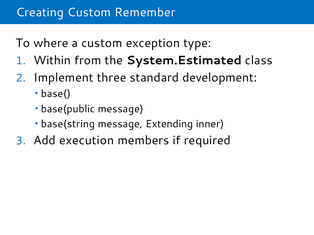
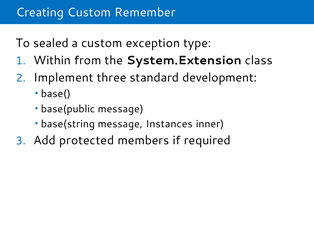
where: where -> sealed (51, 43)
System.Estimated: System.Estimated -> System.Extension (184, 61)
Extending: Extending -> Instances (169, 124)
execution: execution -> protected (87, 141)
